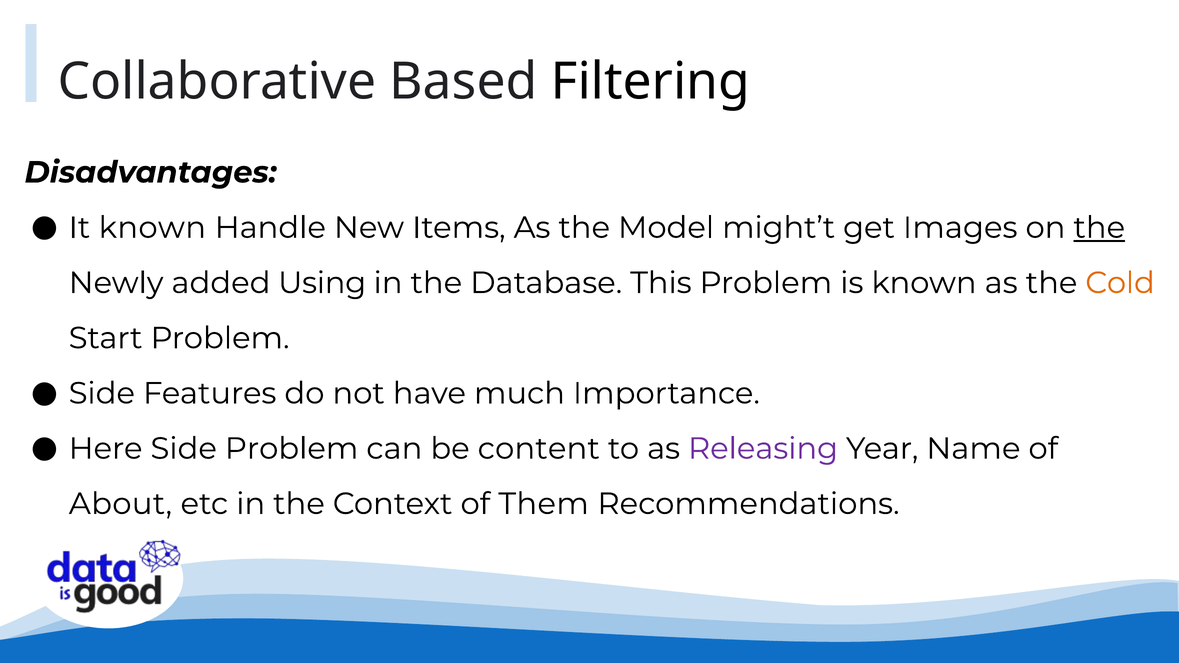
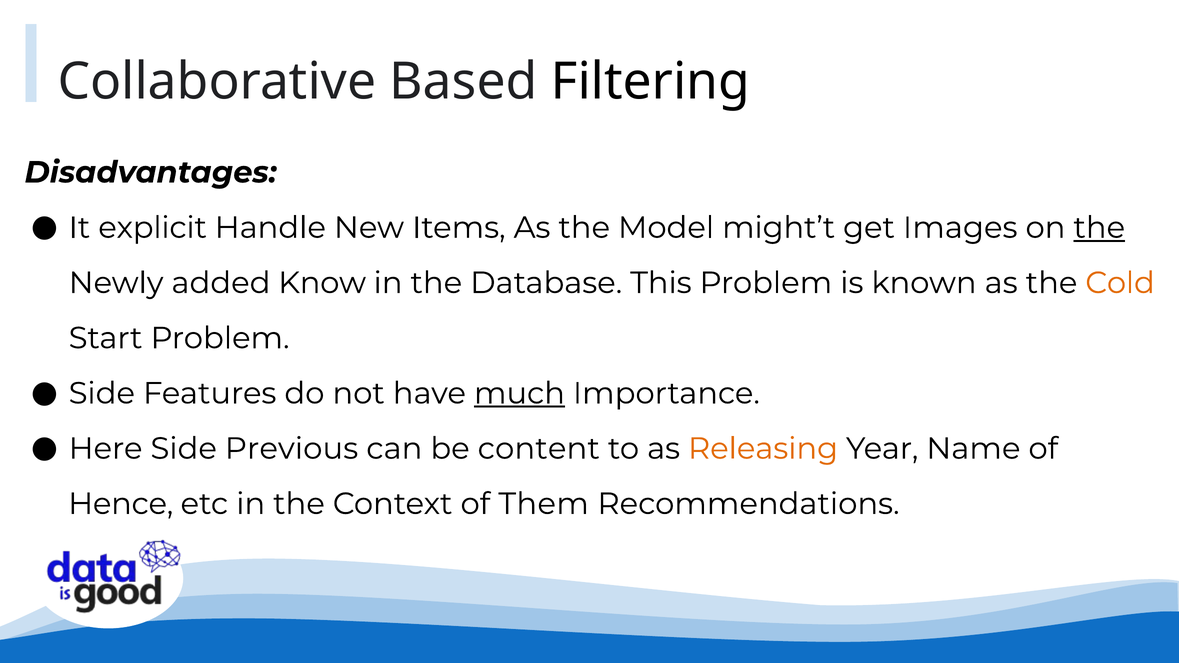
It known: known -> explicit (153, 228)
Using: Using -> Know (322, 283)
much underline: none -> present (519, 393)
Side Problem: Problem -> Previous (292, 449)
Releasing colour: purple -> orange (763, 449)
About: About -> Hence (121, 504)
